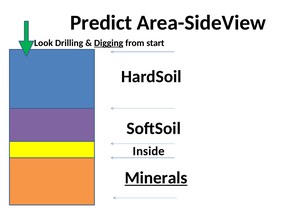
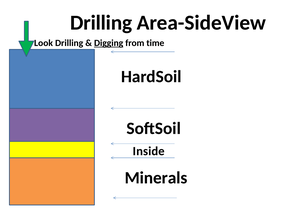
Predict: Predict -> Drilling (101, 23)
start: start -> time (155, 43)
Minerals underline: present -> none (156, 178)
